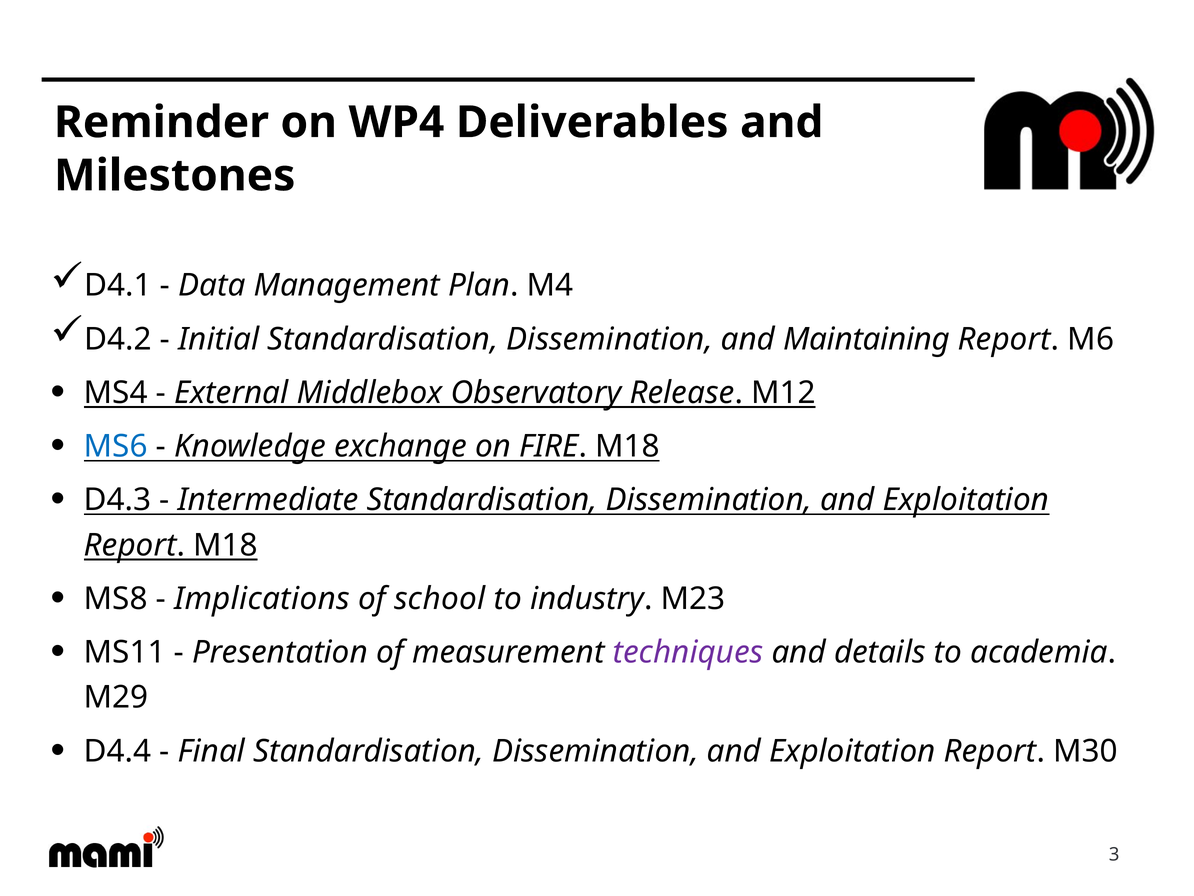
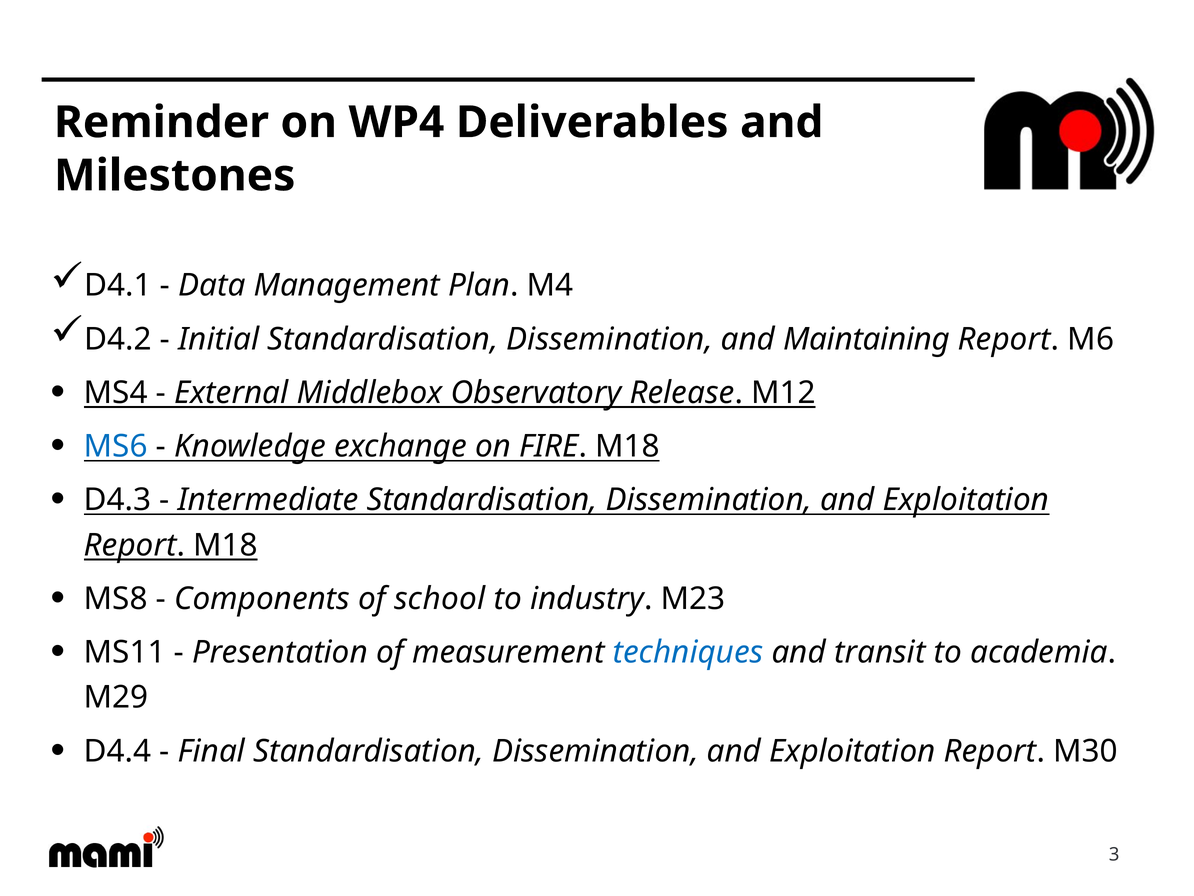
Implications: Implications -> Components (262, 598)
techniques colour: purple -> blue (688, 652)
details: details -> transit (880, 652)
